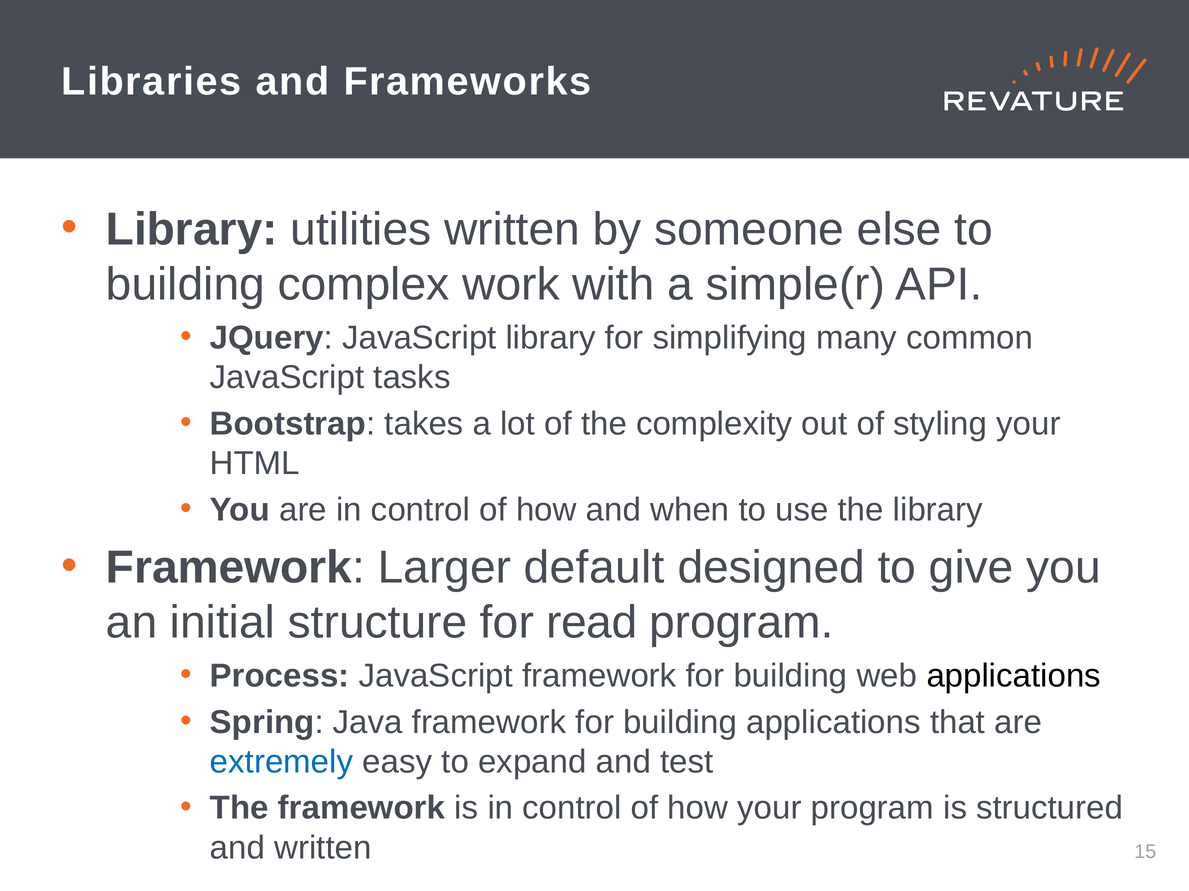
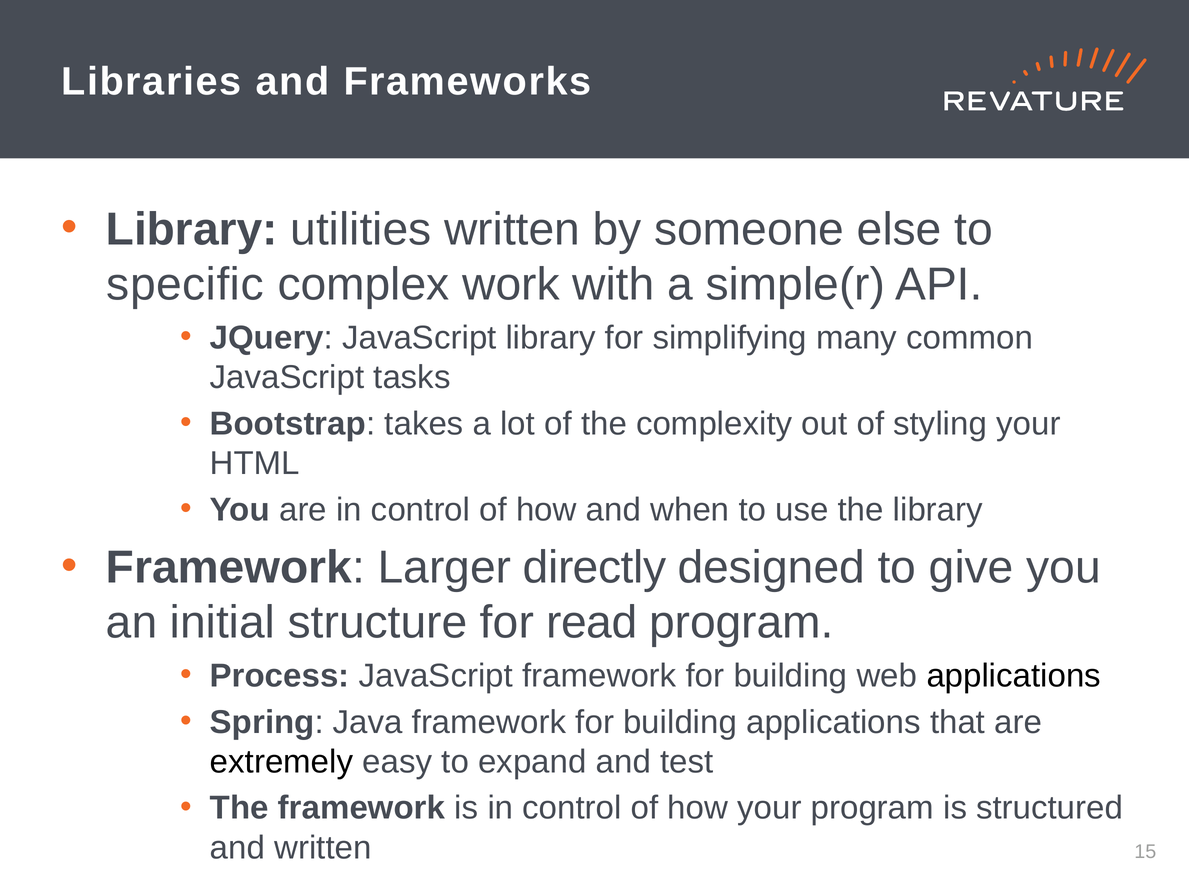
building: building -> specific (185, 285)
default: default -> directly (595, 568)
extremely colour: blue -> black (282, 762)
